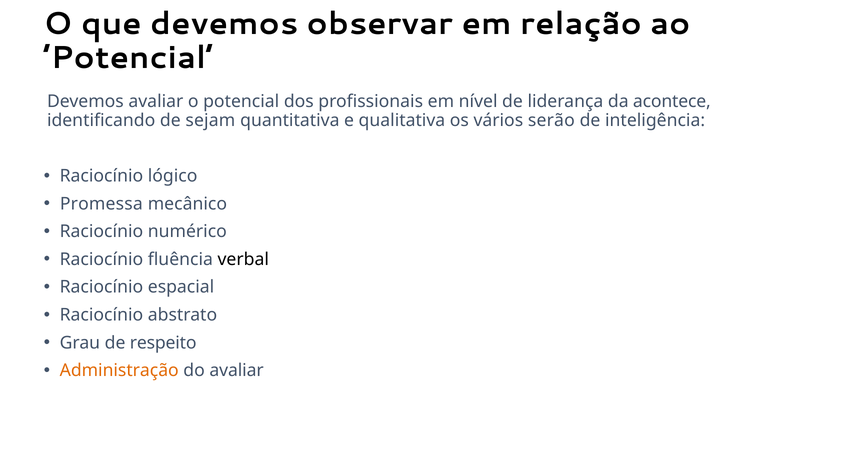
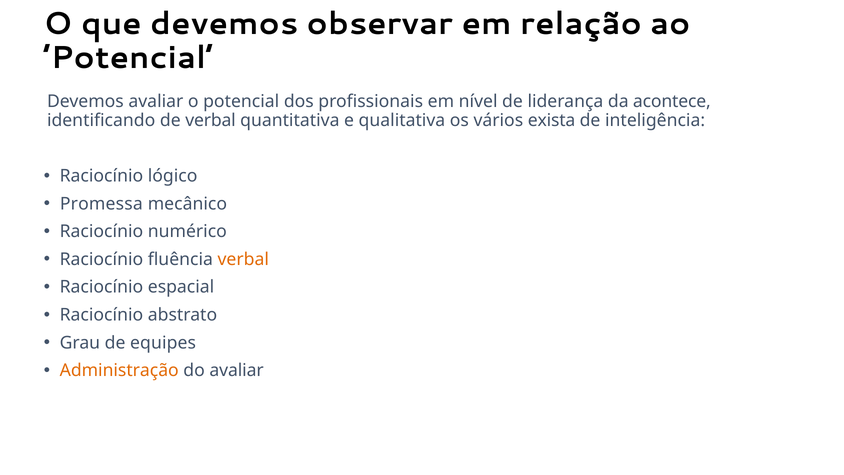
de sejam: sejam -> verbal (211, 120)
serão: serão -> exista (552, 120)
verbal colour: black -> orange (243, 259)
respeito: respeito -> equipes (163, 343)
